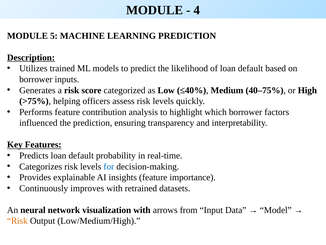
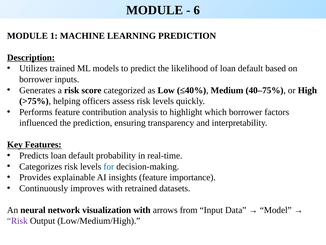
4: 4 -> 6 (197, 10)
5: 5 -> 1 (54, 36)
Risk colour: orange -> purple (17, 221)
